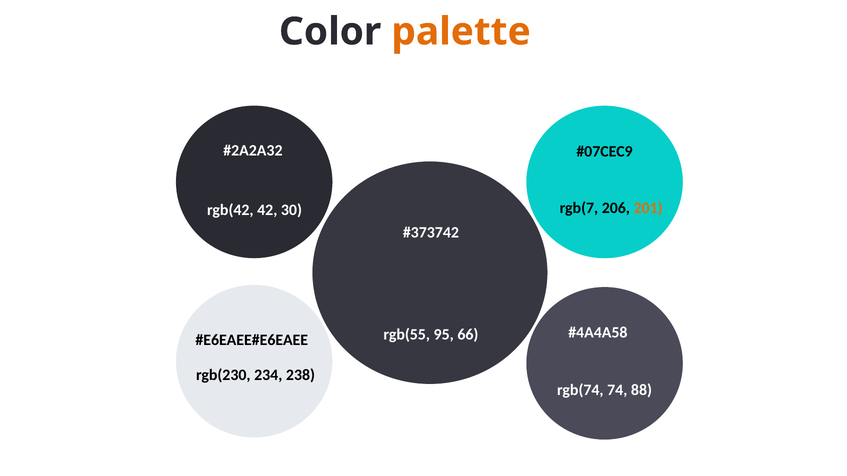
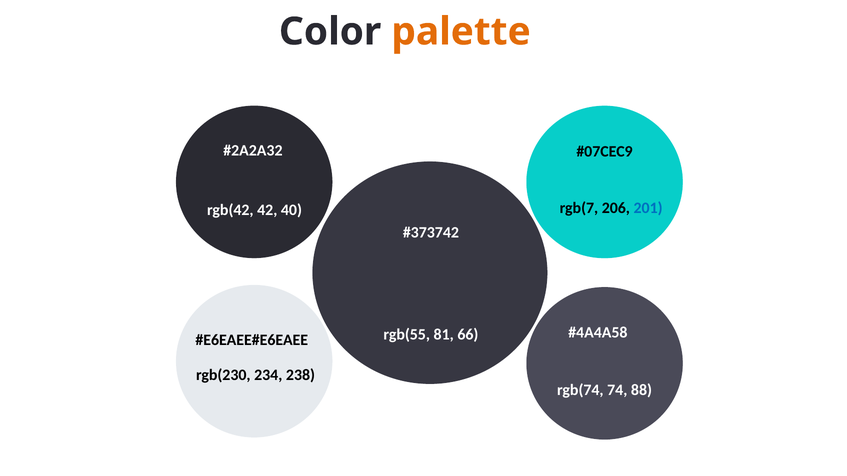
201 colour: orange -> blue (648, 208)
30: 30 -> 40 (291, 210)
95: 95 -> 81 (444, 335)
